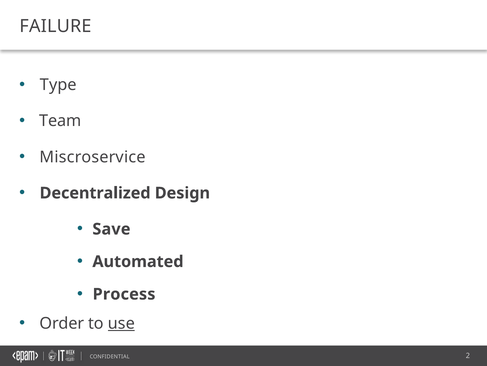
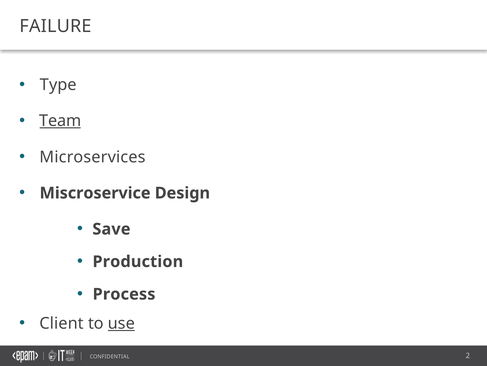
Team underline: none -> present (60, 121)
Miscroservice: Miscroservice -> Microservices (93, 157)
Decentralized: Decentralized -> Miscroservice (95, 193)
Automated: Automated -> Production (138, 261)
Order: Order -> Client (62, 323)
